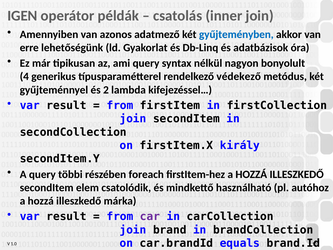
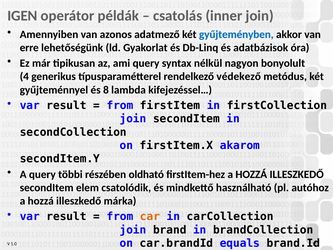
2: 2 -> 8 (106, 90)
király: király -> akarom (240, 145)
foreach: foreach -> oldható (146, 174)
car colour: purple -> orange (150, 216)
